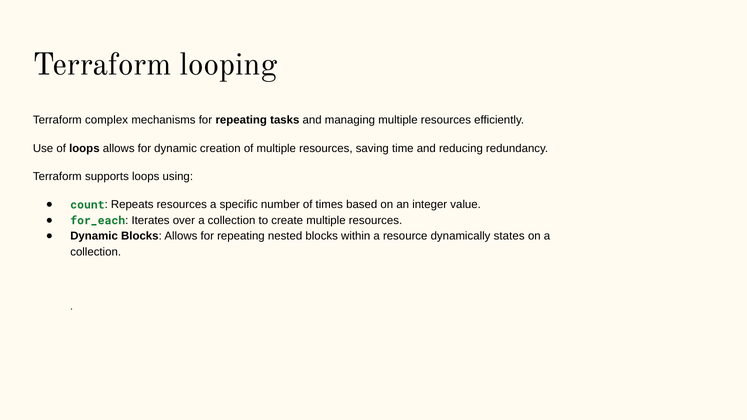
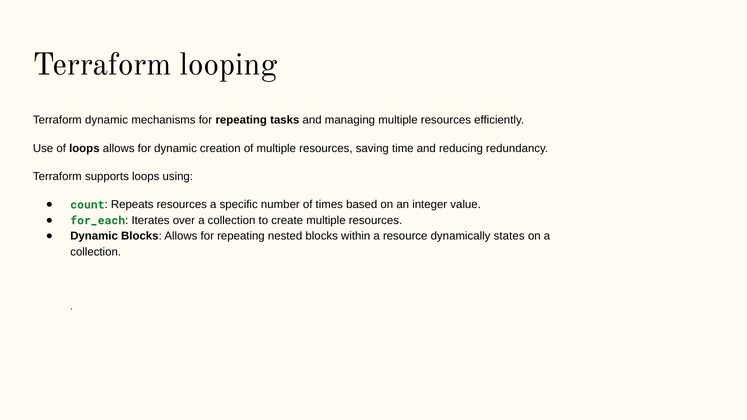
Terraform complex: complex -> dynamic (107, 120)
